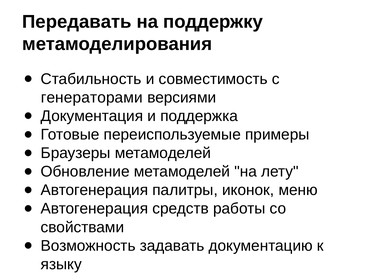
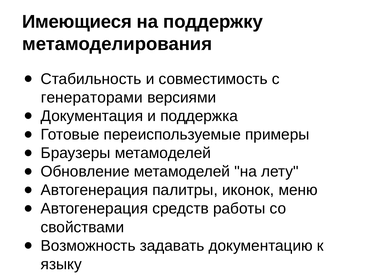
Передавать: Передавать -> Имеющиеся (77, 22)
